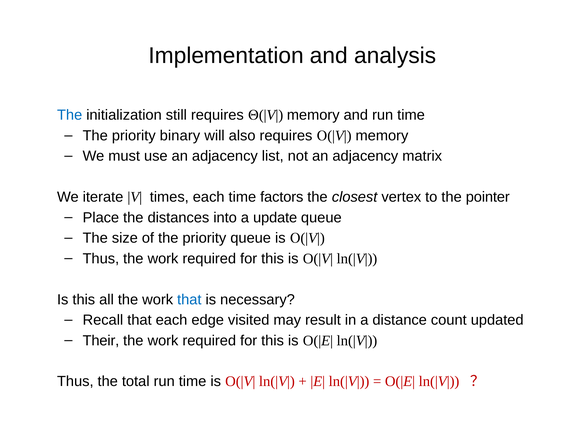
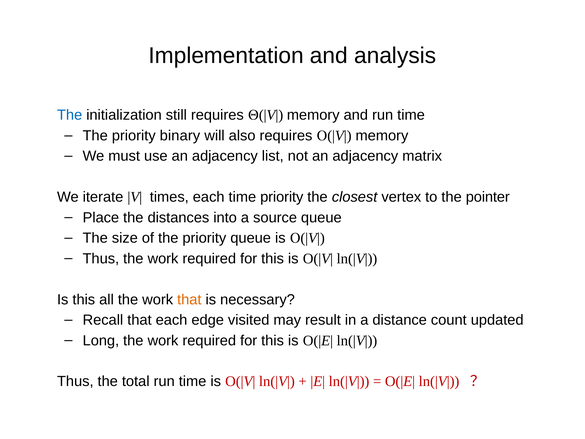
time factors: factors -> priority (282, 197)
update: update -> source (275, 217)
that colour: blue -> orange (189, 299)
Their: Their -> Long (101, 340)
